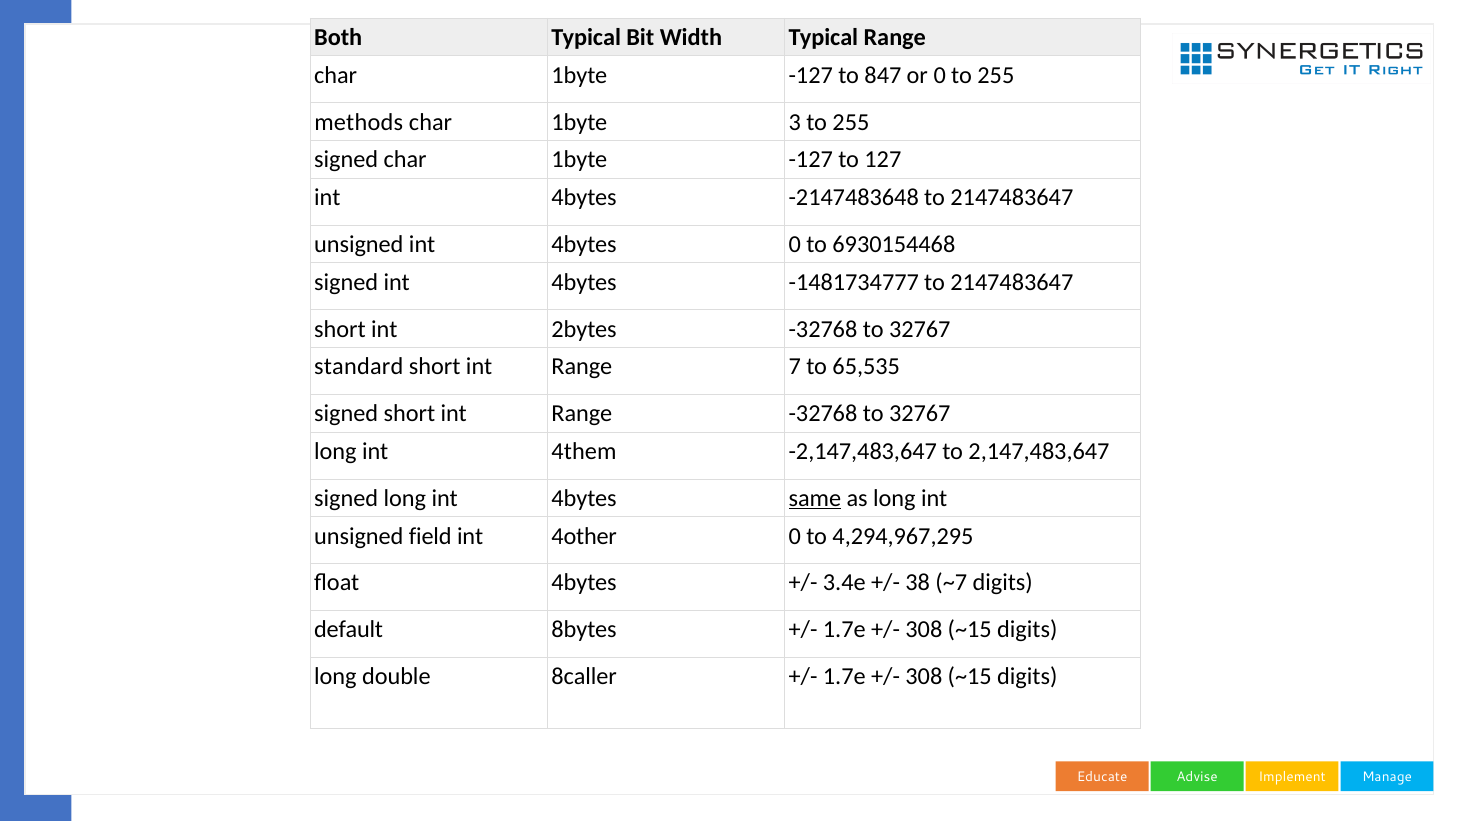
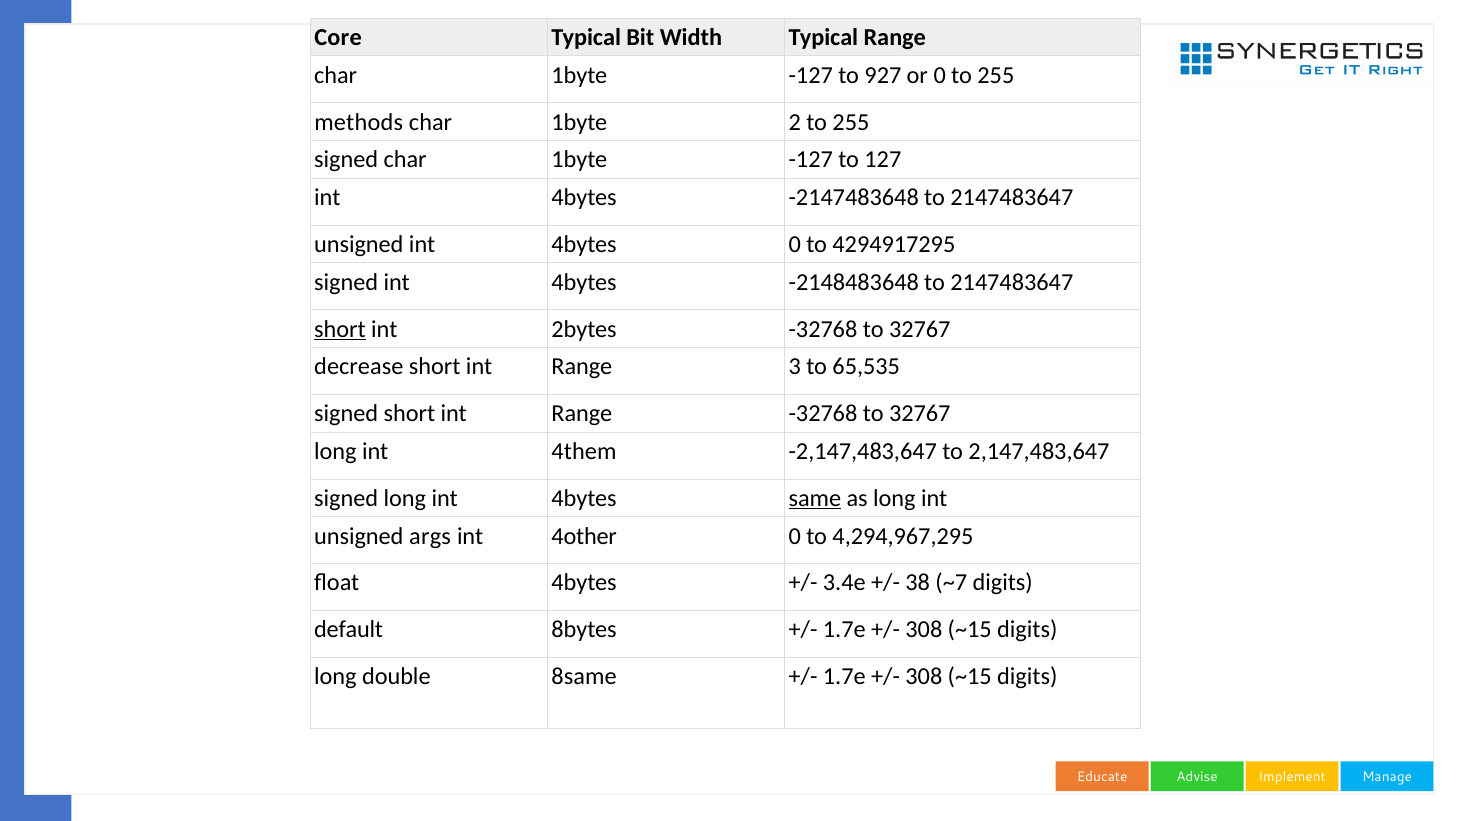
Both: Both -> Core (338, 37)
847: 847 -> 927 (883, 75)
3: 3 -> 2 (795, 122)
6930154468: 6930154468 -> 4294917295 (894, 244)
-1481734777: -1481734777 -> -2148483648 (854, 282)
short underline: none -> present (340, 329)
standard: standard -> decrease (359, 367)
7: 7 -> 3 (795, 367)
field: field -> args (430, 536)
8caller: 8caller -> 8same (584, 677)
